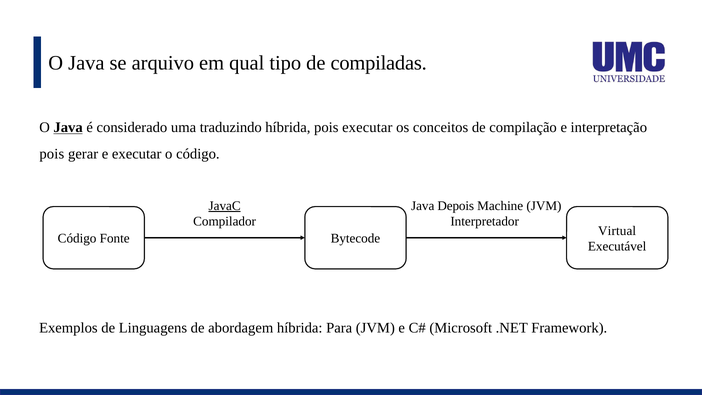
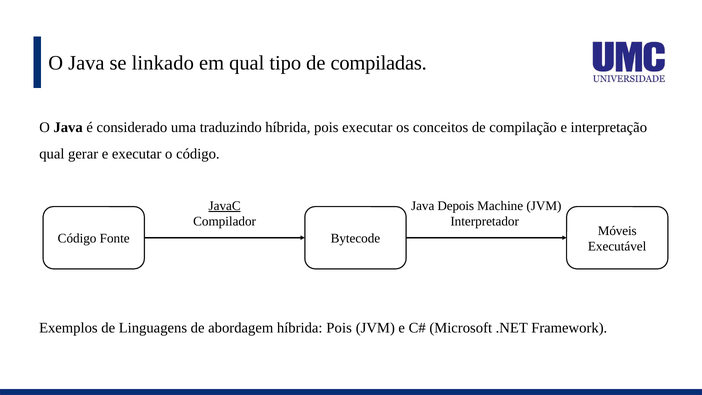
arquivo: arquivo -> linkado (163, 63)
Java underline: present -> none (68, 127)
pois: pois -> qual (52, 154)
Virtual: Virtual -> Móveis (617, 231)
abordagem híbrida Para: Para -> Pois (339, 328)
